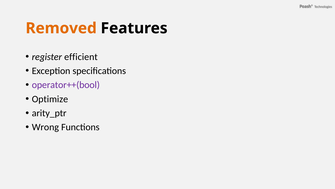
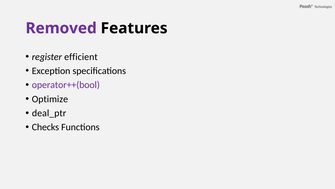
Removed colour: orange -> purple (61, 28)
arity_ptr: arity_ptr -> deal_ptr (49, 113)
Wrong: Wrong -> Checks (45, 127)
